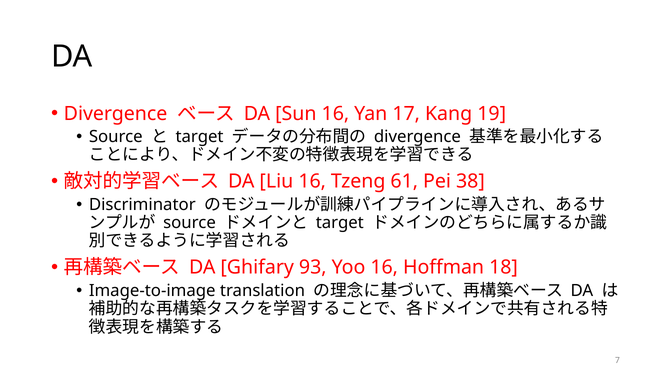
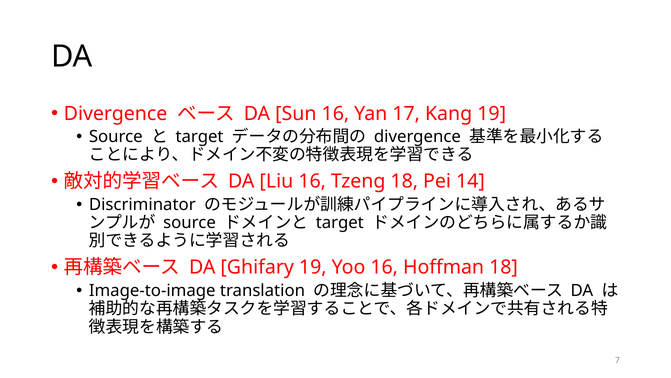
Tzeng 61: 61 -> 18 (404, 181)
38: 38 -> 14 (470, 181)
Ghifary 93: 93 -> 19 (313, 267)
